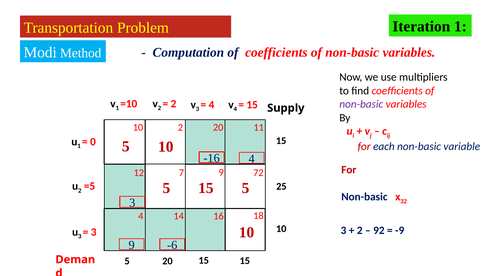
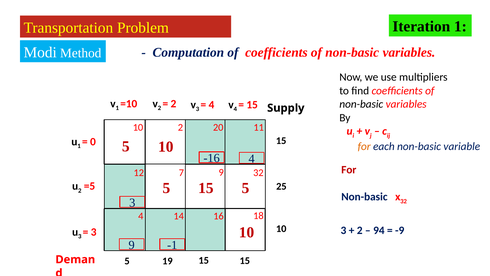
non-basic colour: purple -> black (361, 104)
for colour: red -> orange (364, 146)
9 72: 72 -> 32 (258, 173)
92: 92 -> 94 (379, 230)
-6: -6 -> -1 (172, 245)
5 20: 20 -> 19 (167, 261)
